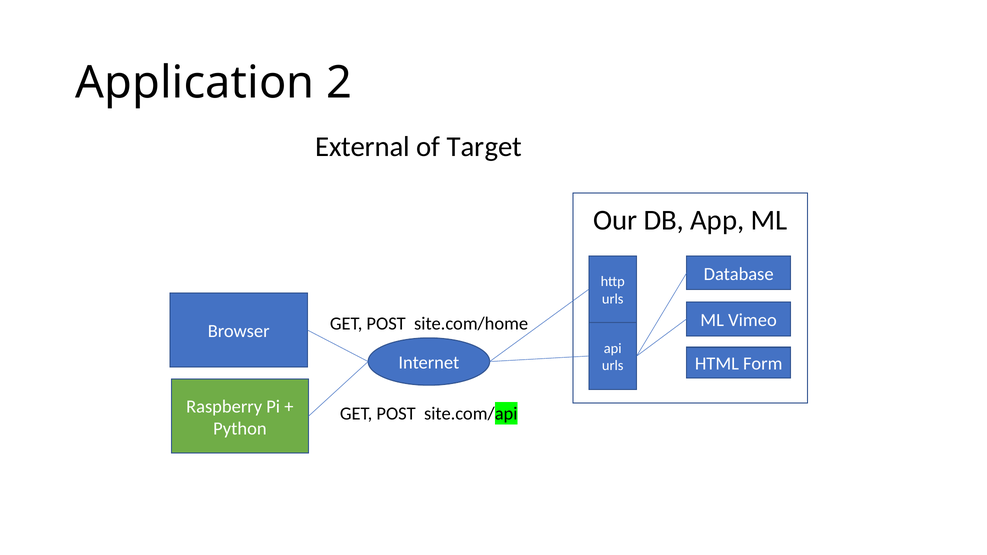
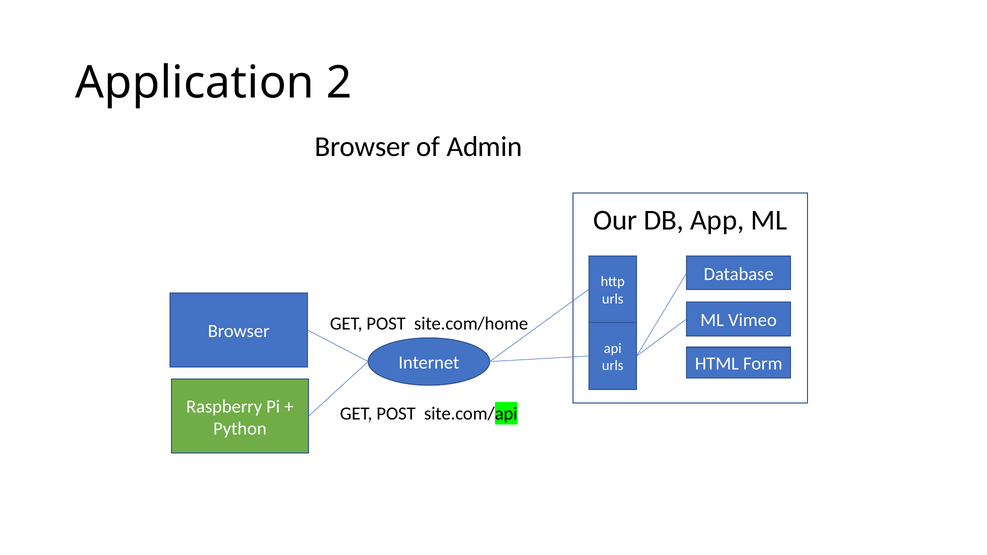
External: External -> Browser (363, 147)
Target: Target -> Admin (484, 147)
